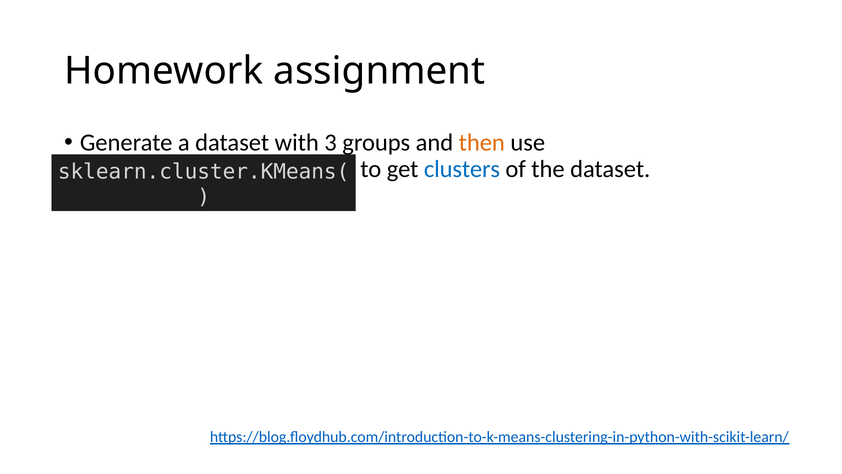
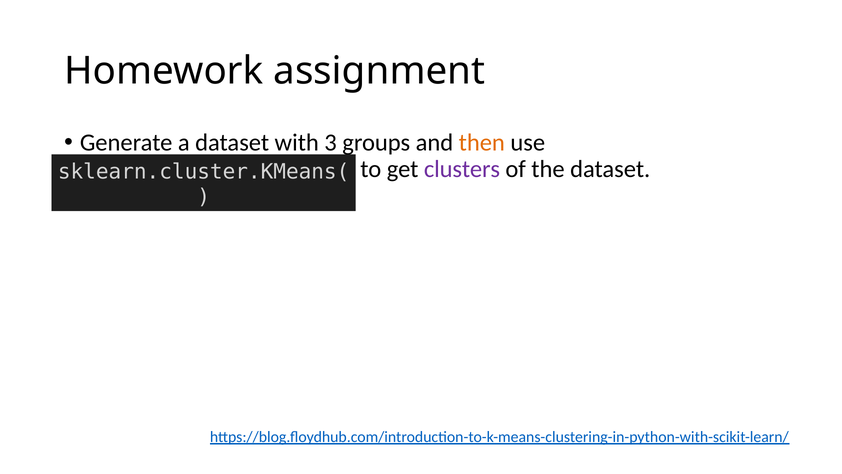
clusters colour: blue -> purple (462, 169)
